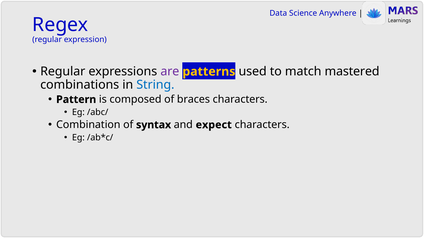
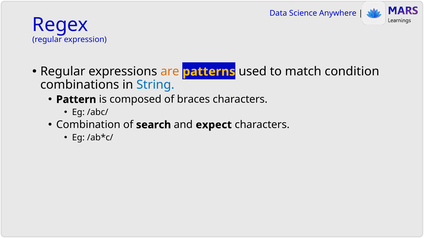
are colour: purple -> orange (170, 72)
mastered: mastered -> condition (352, 72)
syntax: syntax -> search (154, 125)
